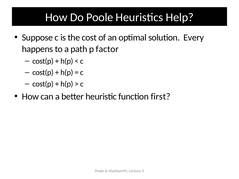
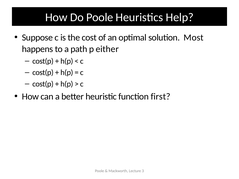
Every: Every -> Most (194, 38)
factor: factor -> either (107, 49)
